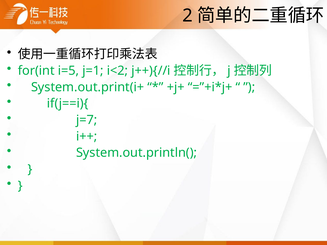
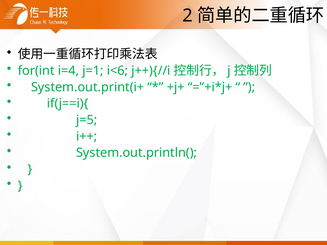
i=5: i=5 -> i=4 (69, 71)
i<2: i<2 -> i<6 (118, 71)
j=7: j=7 -> j=5 (87, 120)
